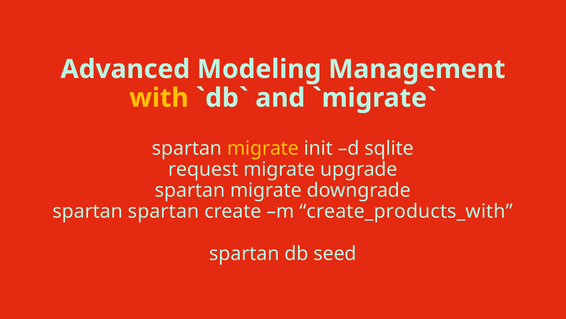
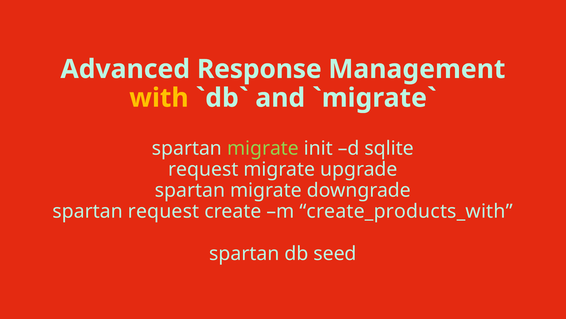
Modeling: Modeling -> Response (259, 69)
migrate colour: yellow -> light green (263, 148)
spartan spartan: spartan -> request (164, 211)
